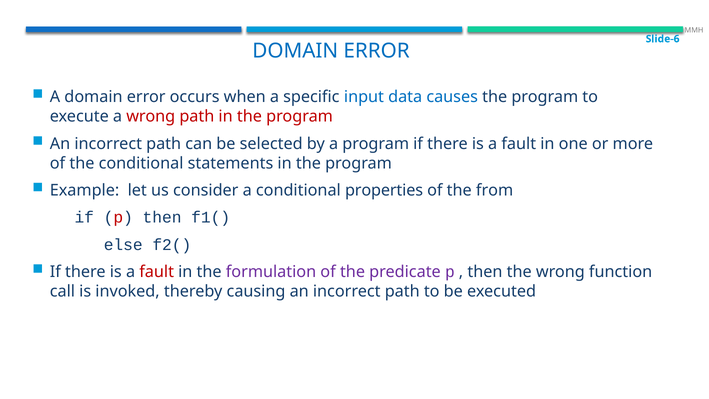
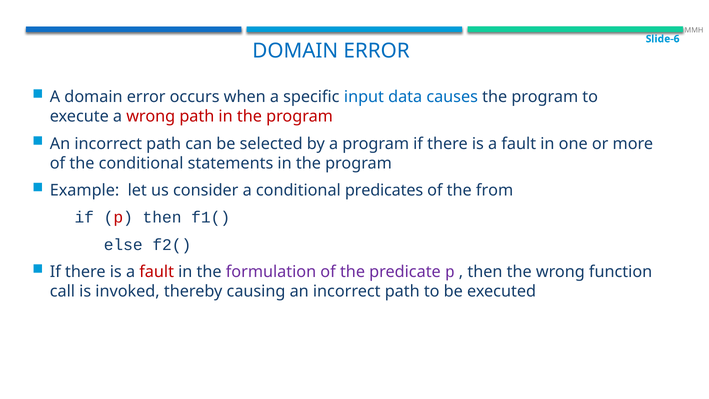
properties: properties -> predicates (384, 190)
